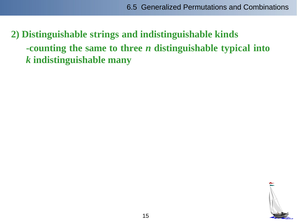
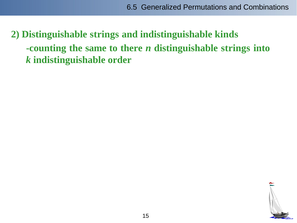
three: three -> there (131, 48)
n distinguishable typical: typical -> strings (236, 48)
many: many -> order (120, 60)
